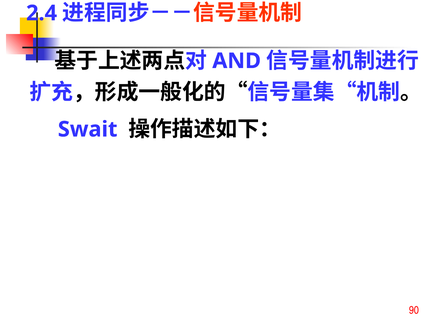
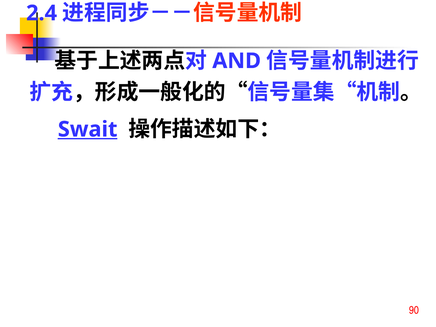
Swait underline: none -> present (88, 129)
